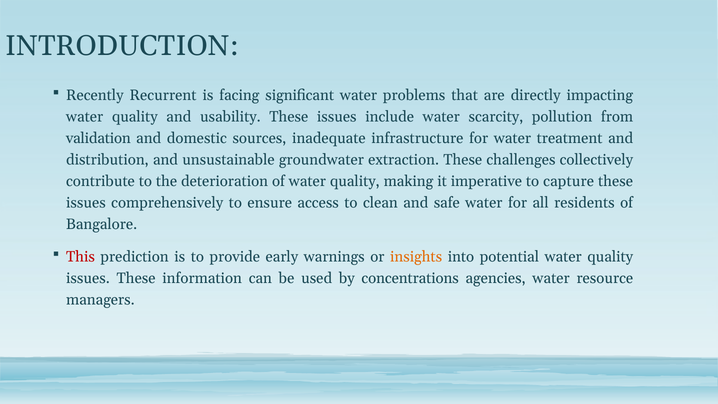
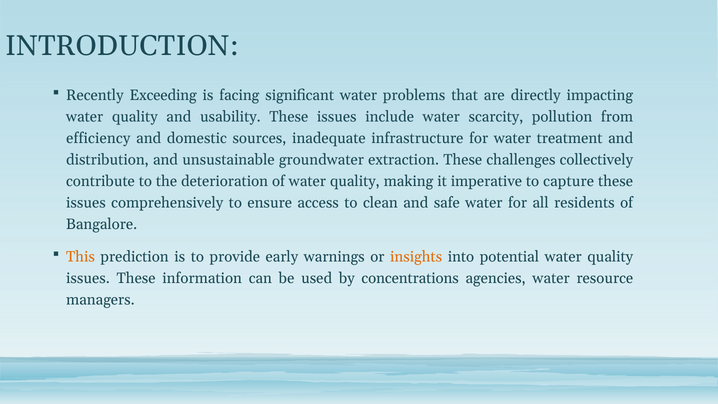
Recurrent: Recurrent -> Exceeding (163, 95)
validation: validation -> efficiency (98, 138)
This colour: red -> orange (81, 257)
